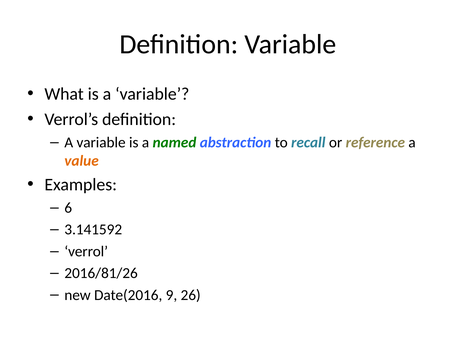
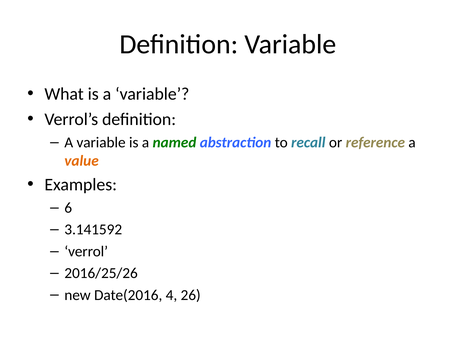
2016/81/26: 2016/81/26 -> 2016/25/26 (101, 273)
9: 9 -> 4 (171, 295)
